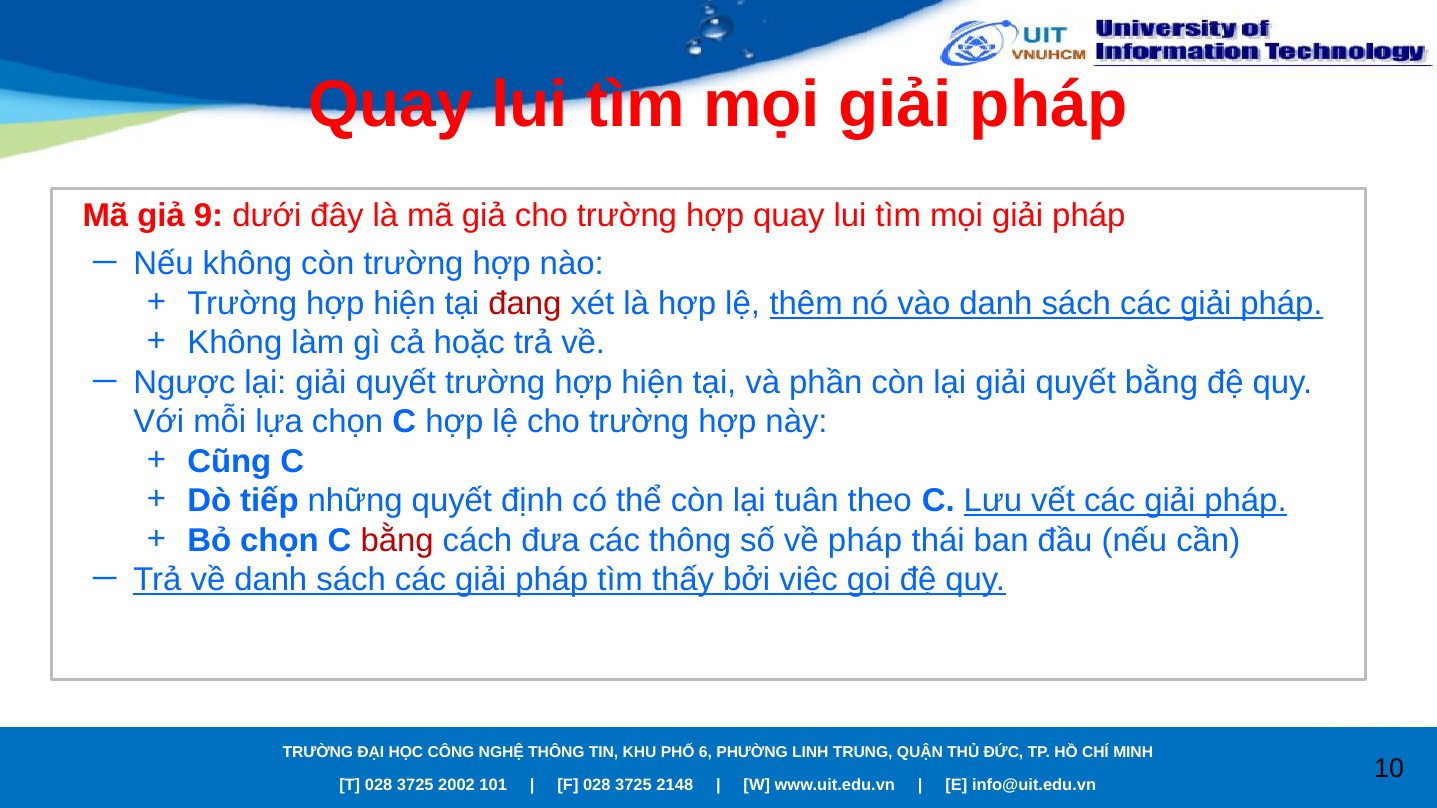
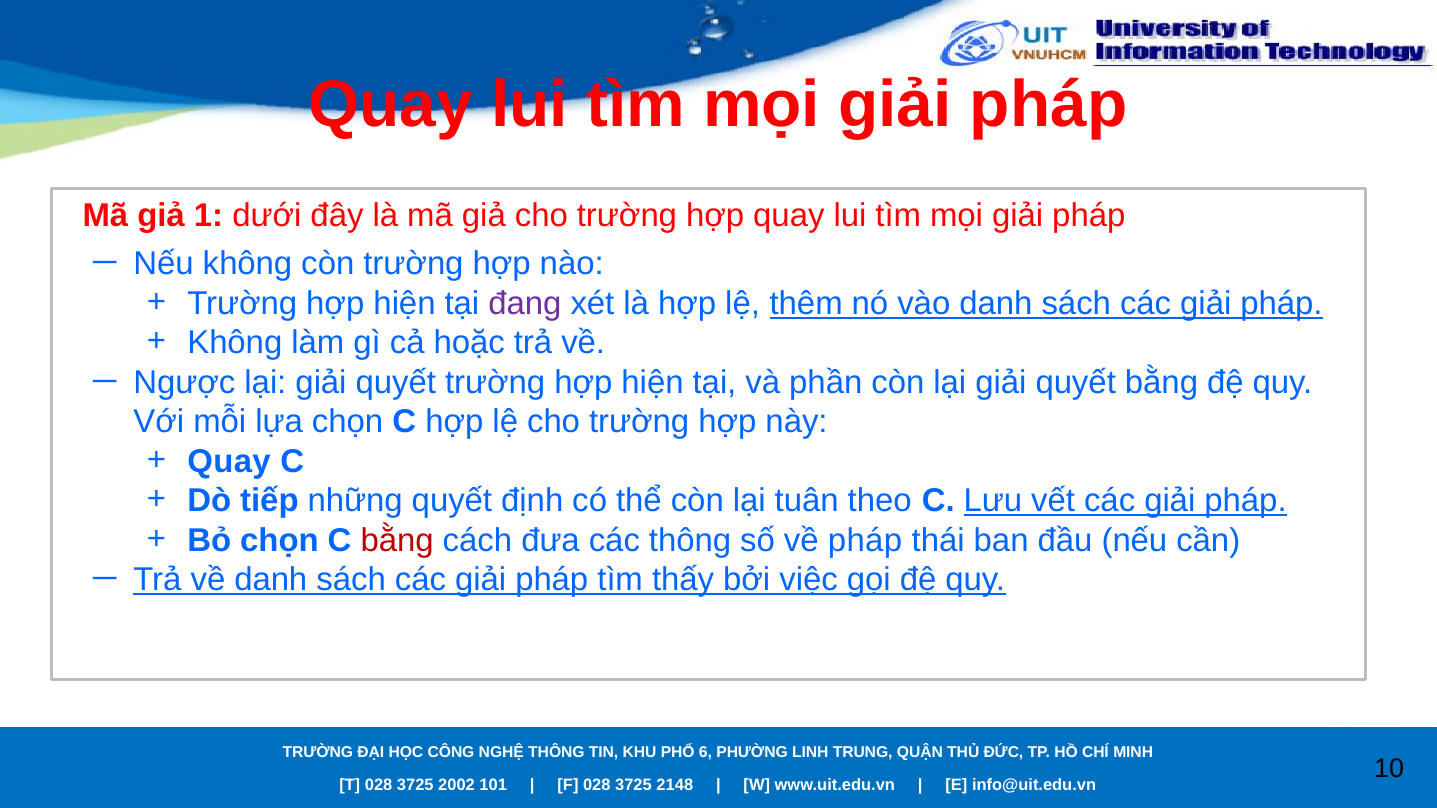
9: 9 -> 1 (208, 216)
đang colour: red -> purple (525, 303)
Cũng: Cũng -> Quay (229, 461)
